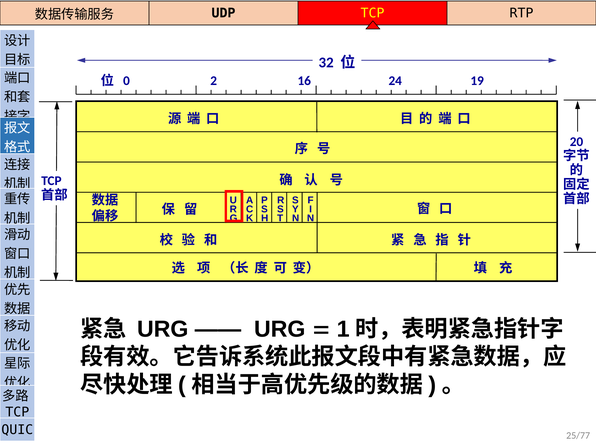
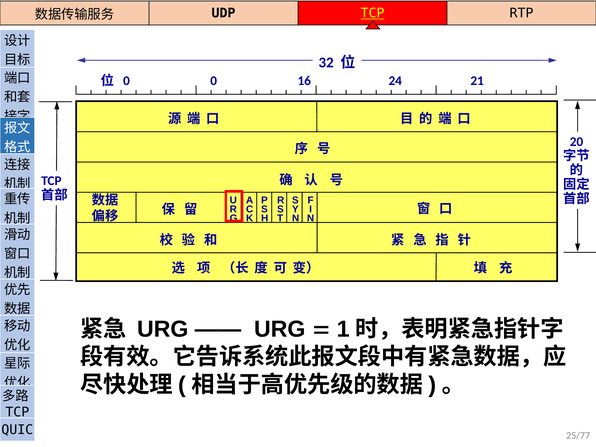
TCP underline: none -> present (373, 13)
0 2: 2 -> 0 (214, 81)
19: 19 -> 21 (477, 81)
